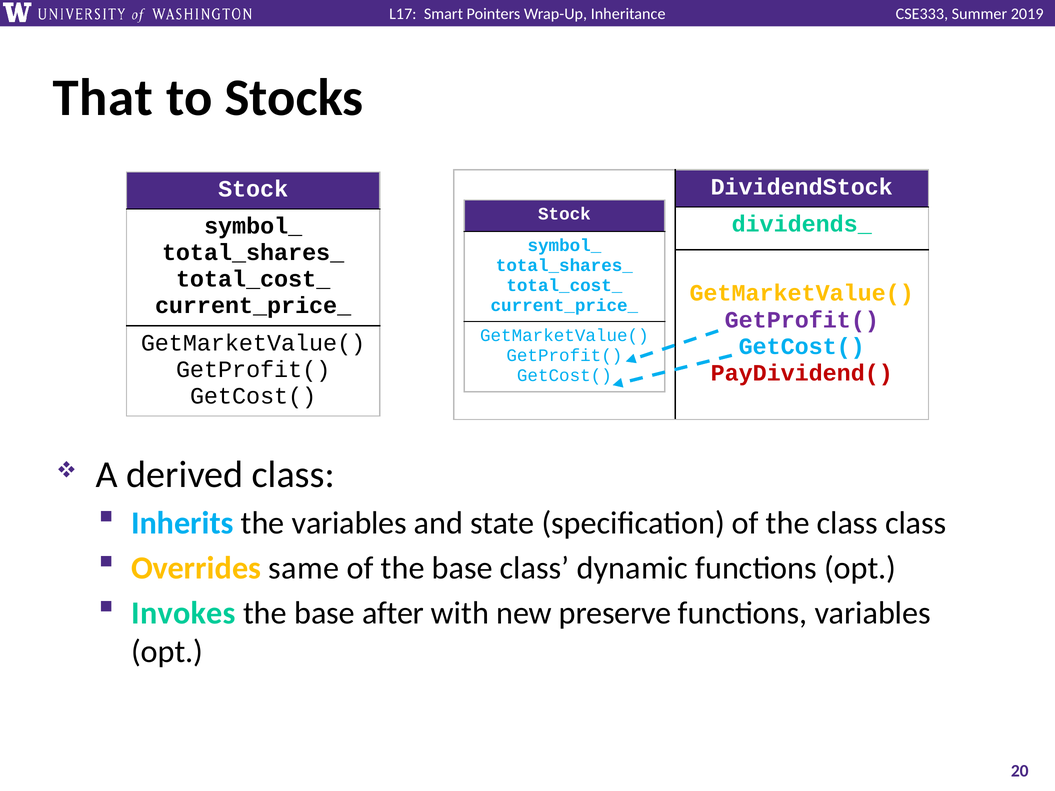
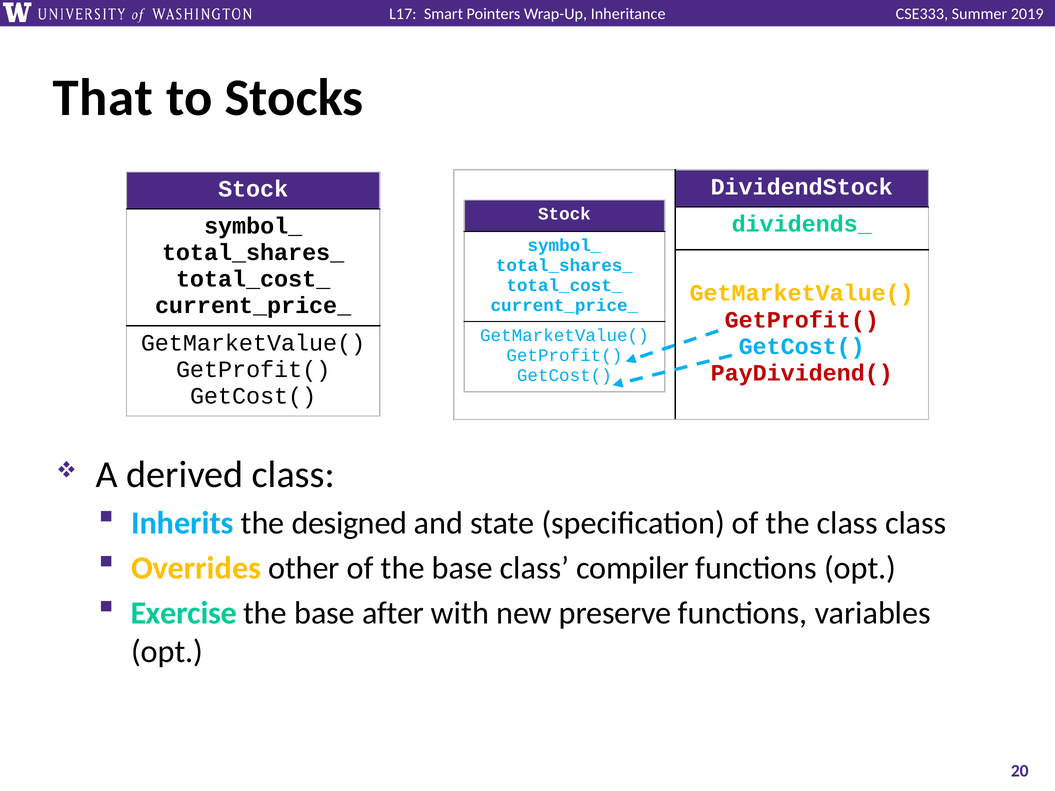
GetProfit( colour: purple -> red (802, 320)
the variables: variables -> designed (349, 523)
same: same -> other (304, 568)
dynamic: dynamic -> compiler (633, 568)
Invokes: Invokes -> Exercise (184, 613)
